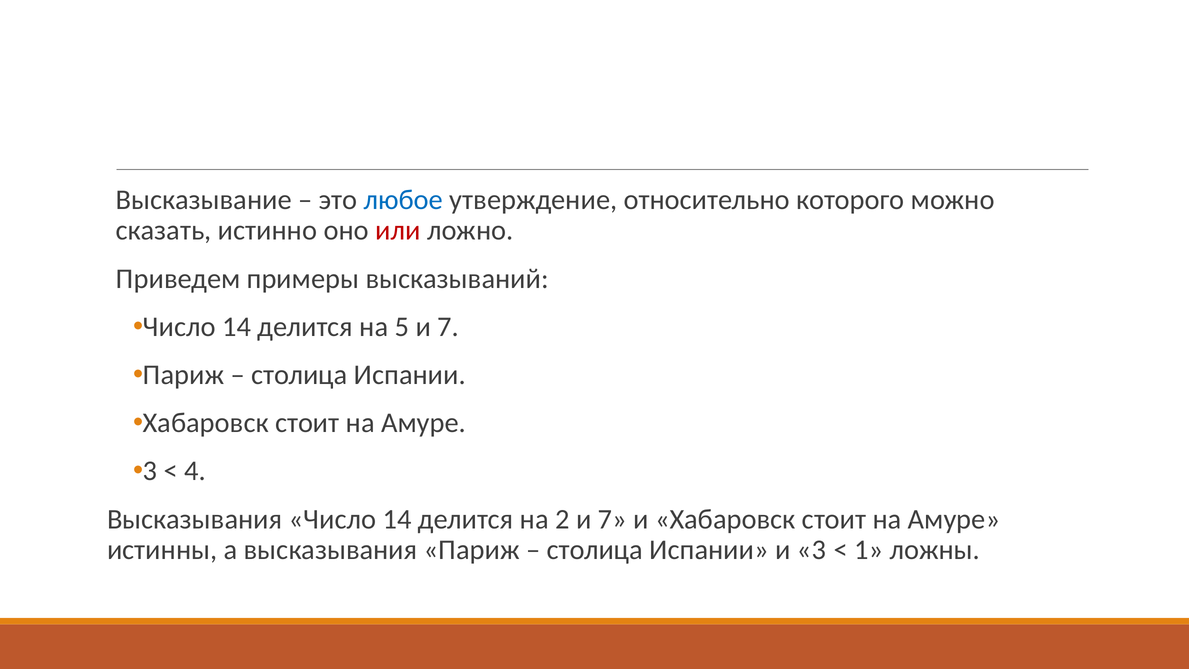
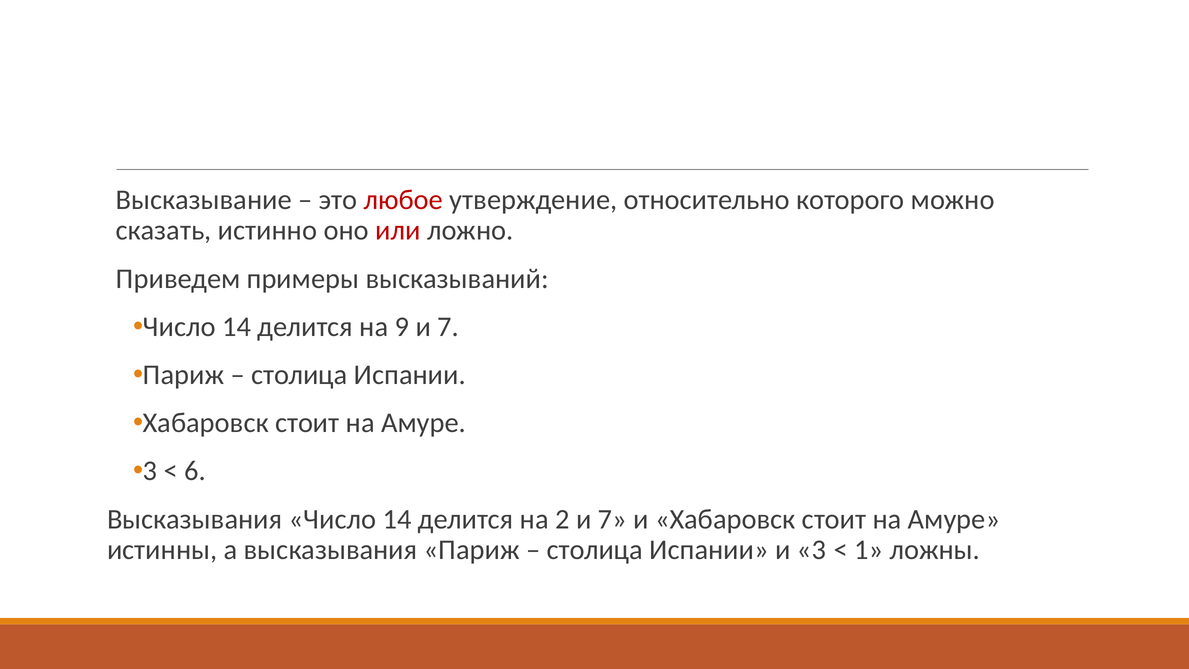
любое colour: blue -> red (403, 200)
5: 5 -> 9 (402, 327)
4: 4 -> 6 (195, 471)
